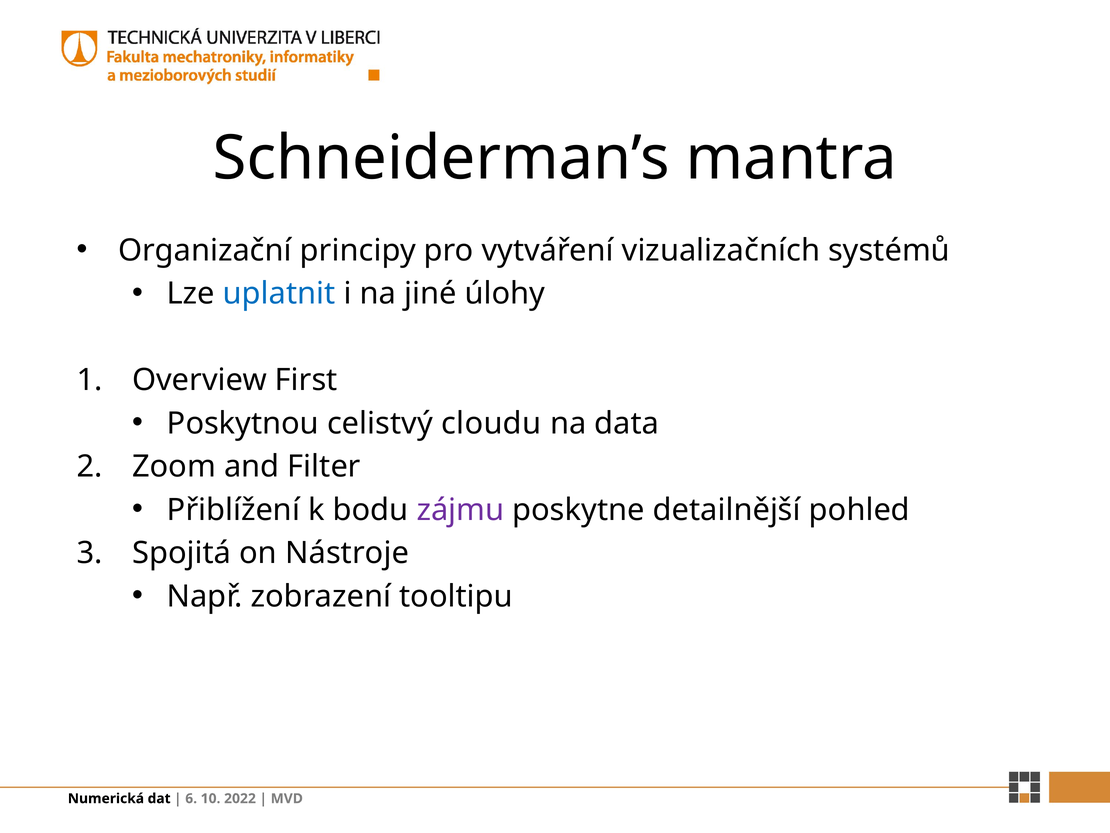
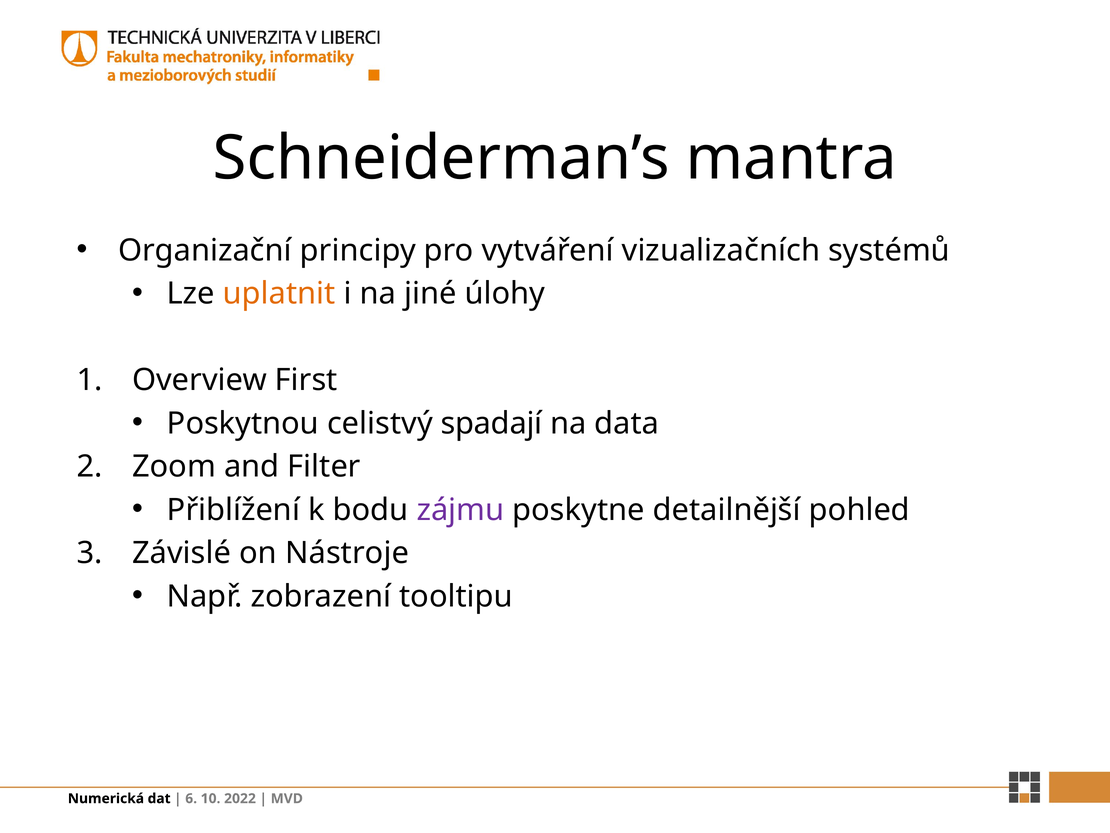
uplatnit colour: blue -> orange (279, 293)
cloudu: cloudu -> spadají (492, 423)
Spojitá: Spojitá -> Závislé (182, 553)
